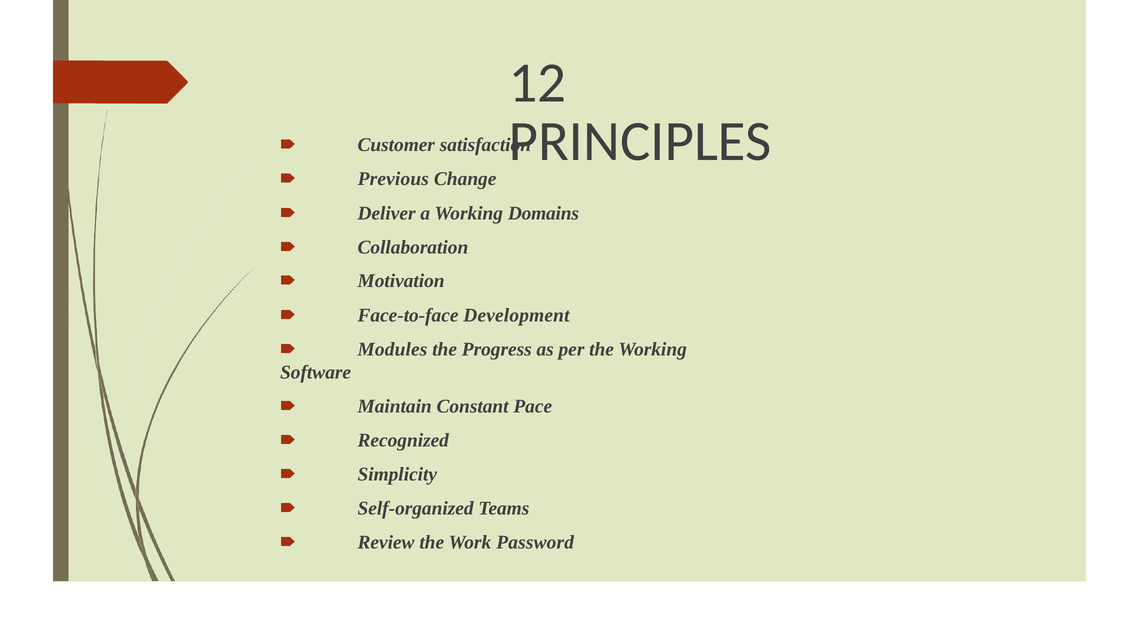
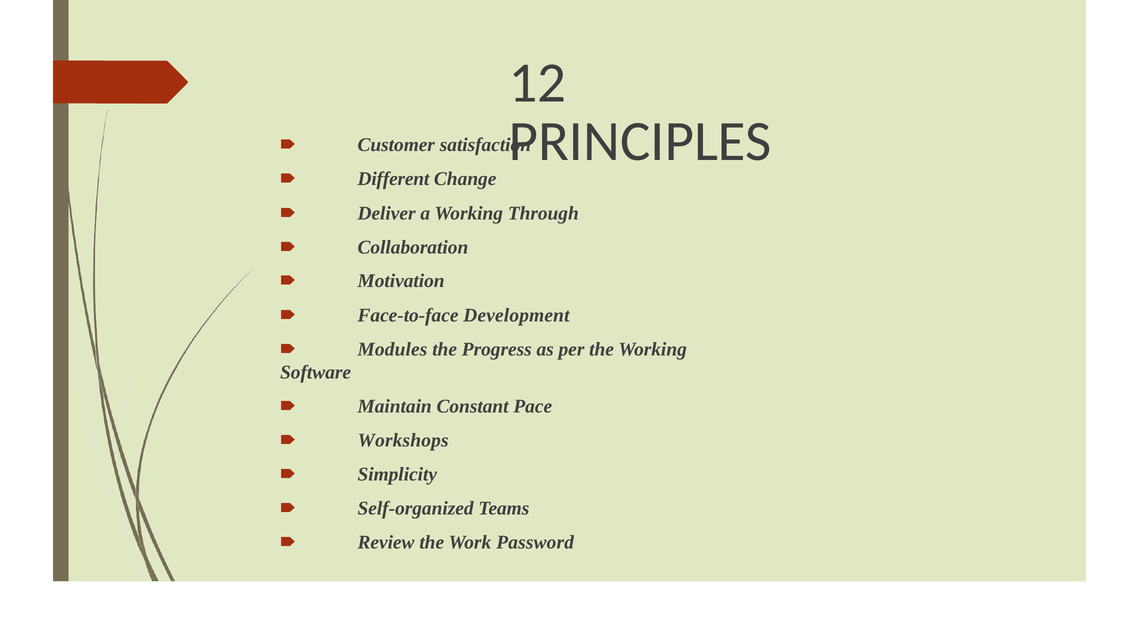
Previous: Previous -> Different (393, 179)
Domains: Domains -> Through (543, 213)
Recognized: Recognized -> Workshops (403, 440)
